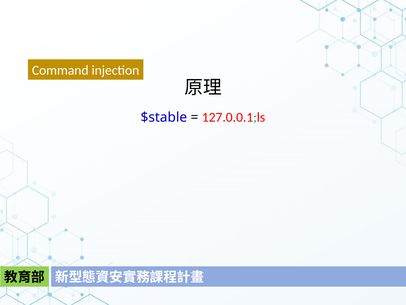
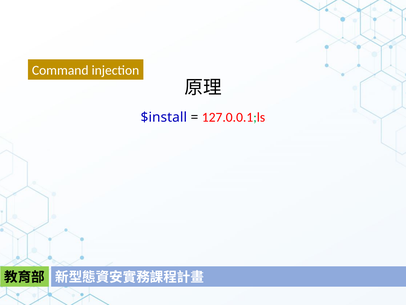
$stable: $stable -> $install (164, 117)
